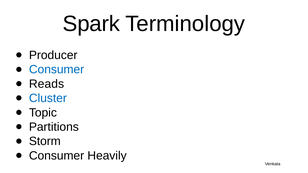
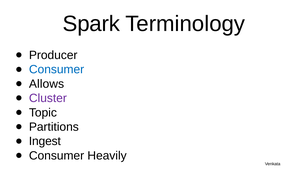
Reads: Reads -> Allows (47, 84)
Cluster colour: blue -> purple (48, 98)
Storm: Storm -> Ingest (45, 141)
